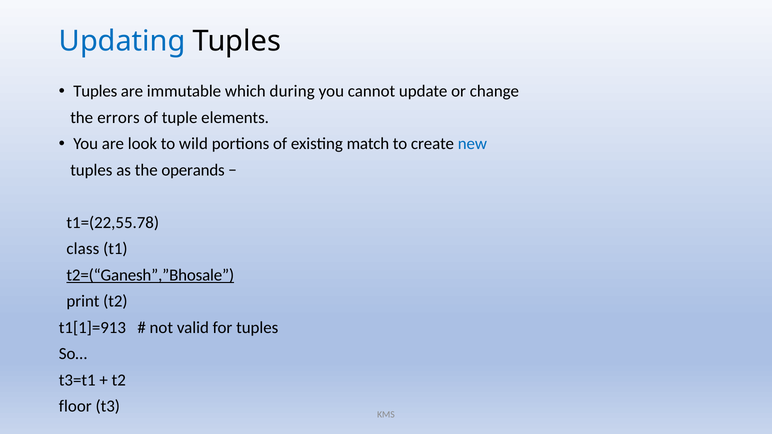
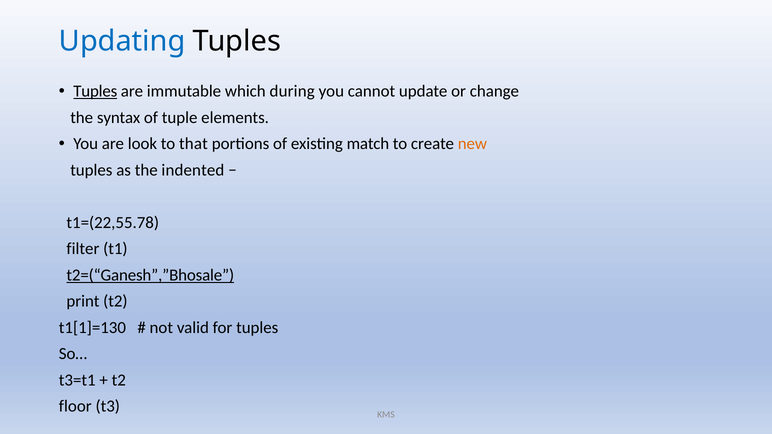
Tuples underline: none -> present (95, 91)
errors: errors -> syntax (119, 118)
wild: wild -> that (193, 144)
new colour: blue -> orange (472, 144)
operands: operands -> indented (193, 170)
class: class -> filter (83, 249)
t1[1]=913: t1[1]=913 -> t1[1]=130 (92, 328)
